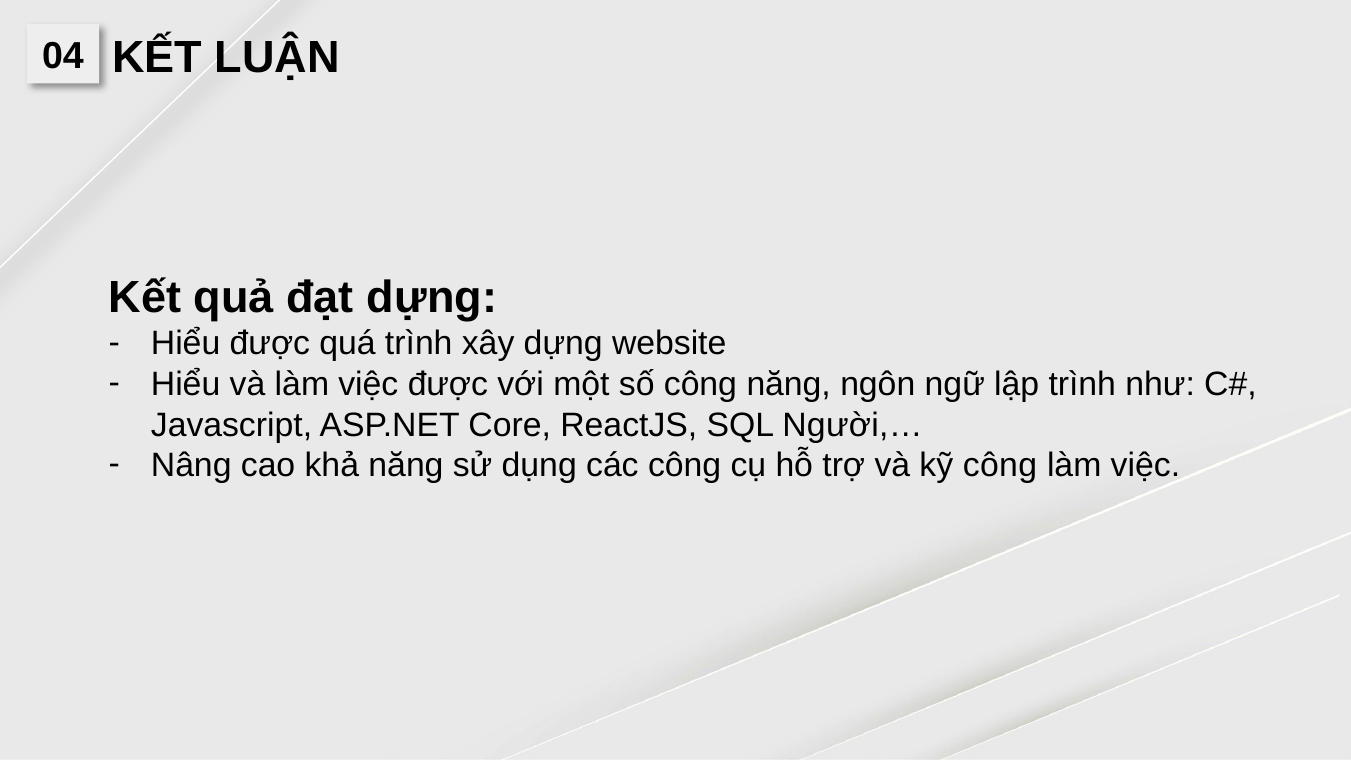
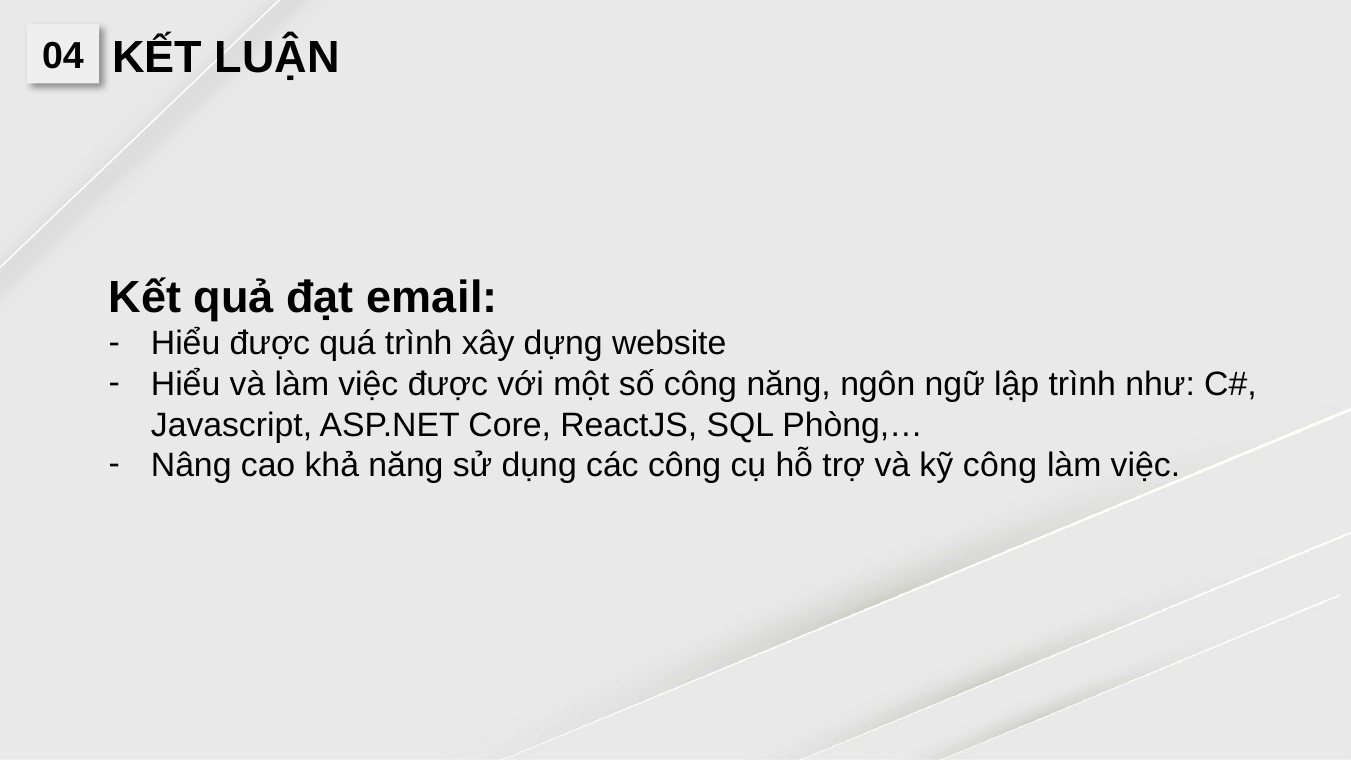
đạt dựng: dựng -> email (432, 297)
Người,…: Người,… -> Phòng,… (853, 425)
